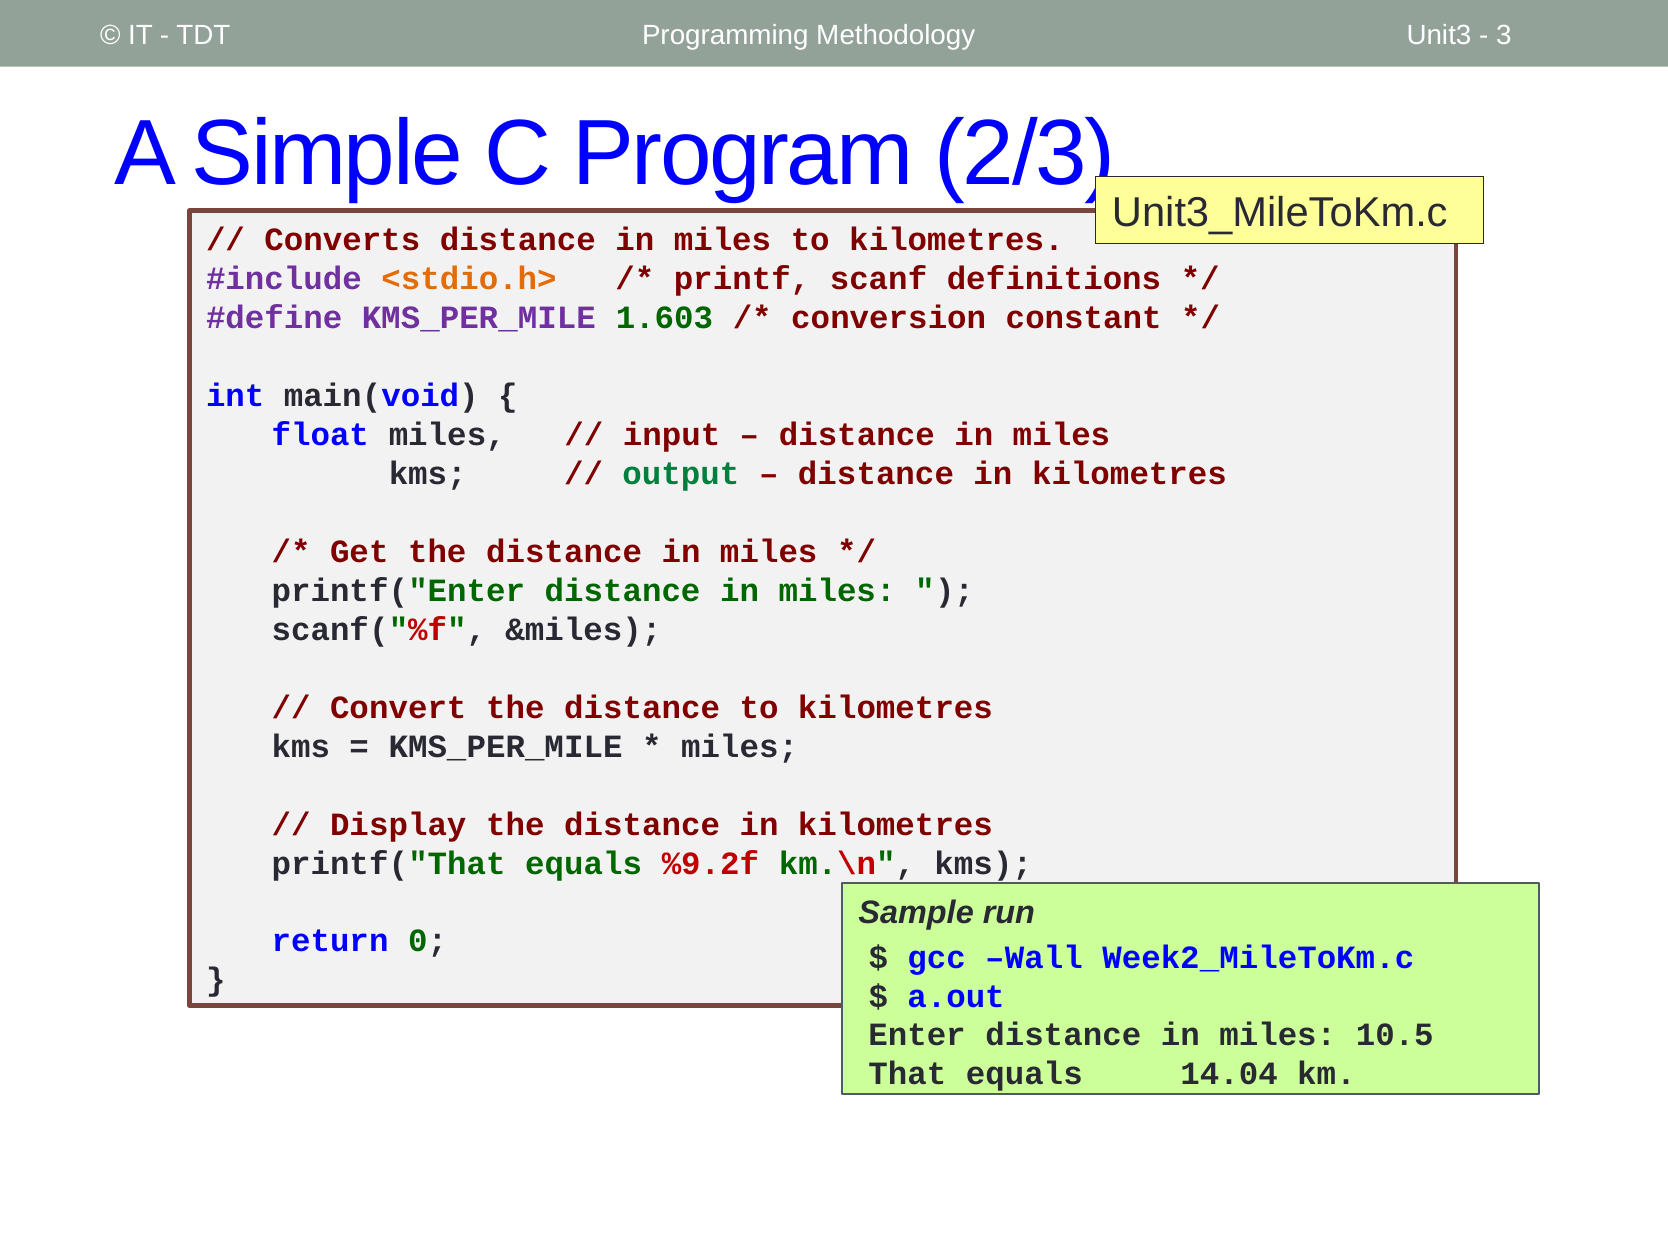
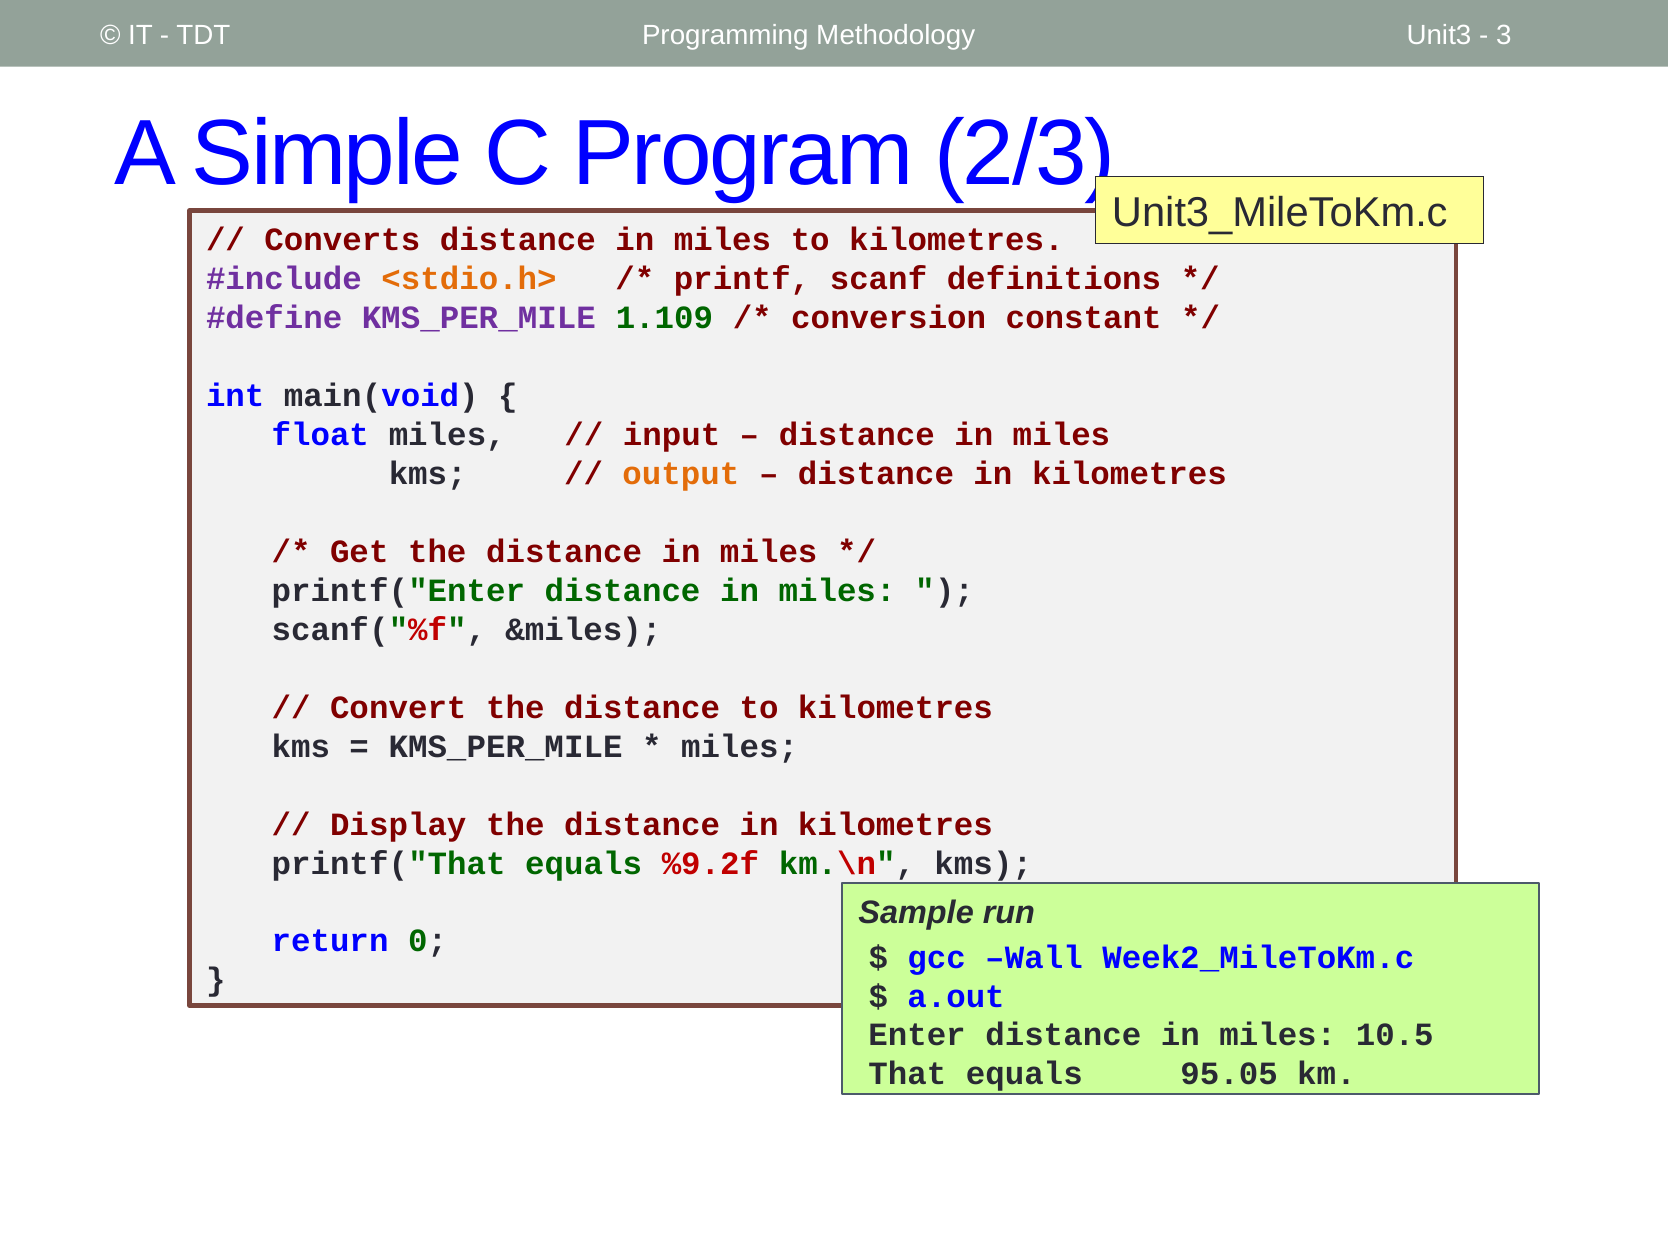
1.603: 1.603 -> 1.109 (664, 318)
output colour: green -> orange (681, 474)
14.04: 14.04 -> 95.05 (1229, 1074)
